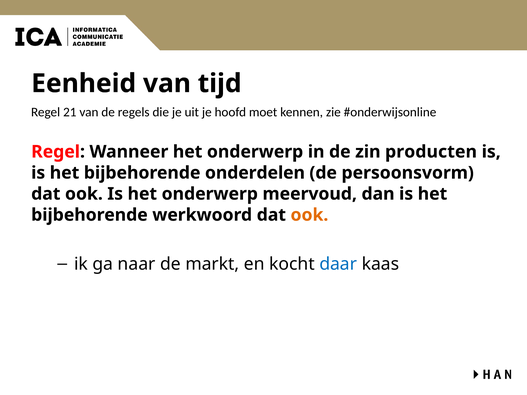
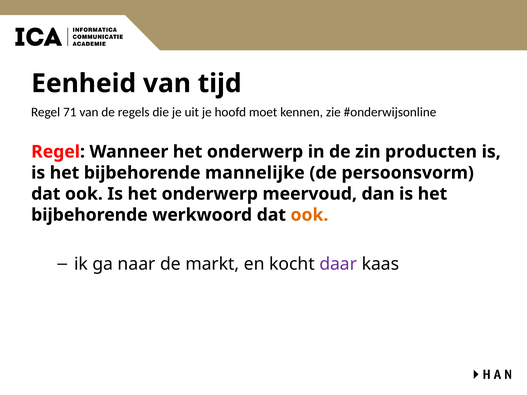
21: 21 -> 71 (70, 112)
onderdelen: onderdelen -> mannelijke (255, 173)
daar colour: blue -> purple (338, 264)
